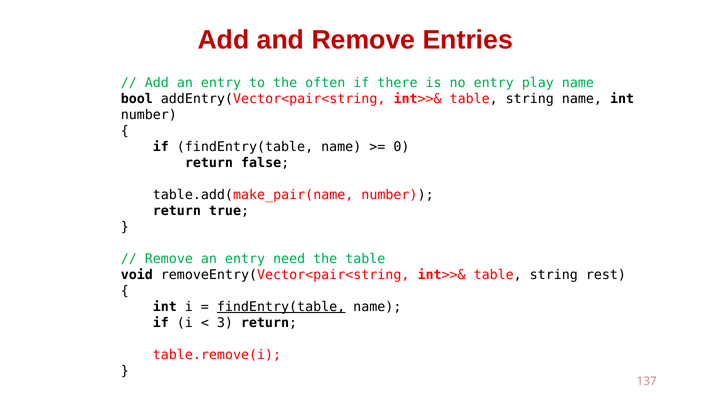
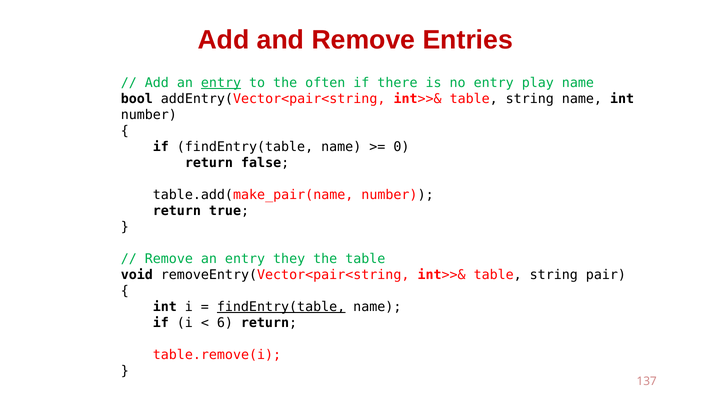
entry underline: none -> present (221, 83)
need: need -> they (289, 259)
rest: rest -> pair (606, 275)
3: 3 -> 6 (225, 323)
